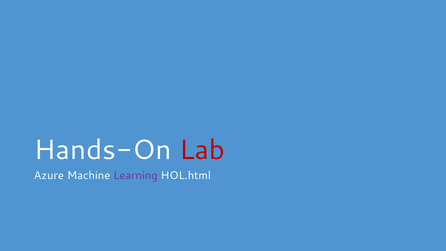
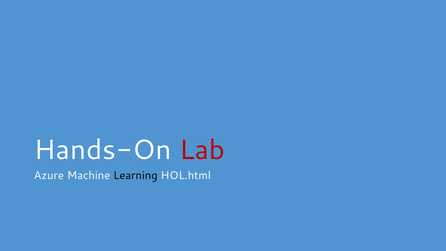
Learning colour: purple -> black (135, 176)
